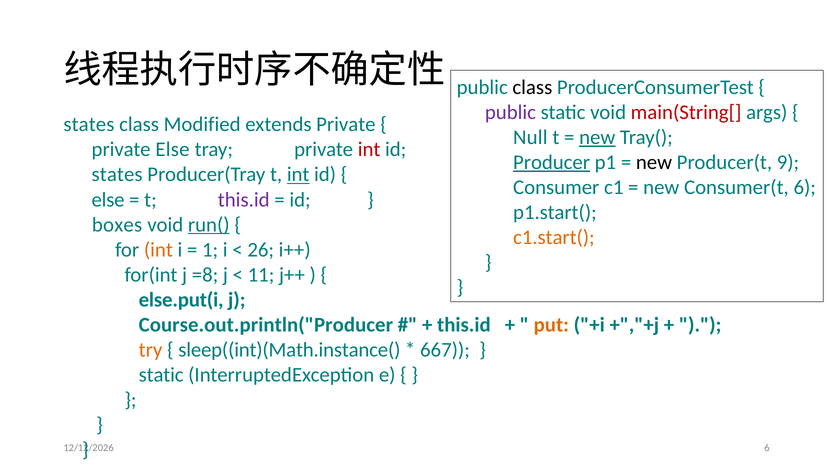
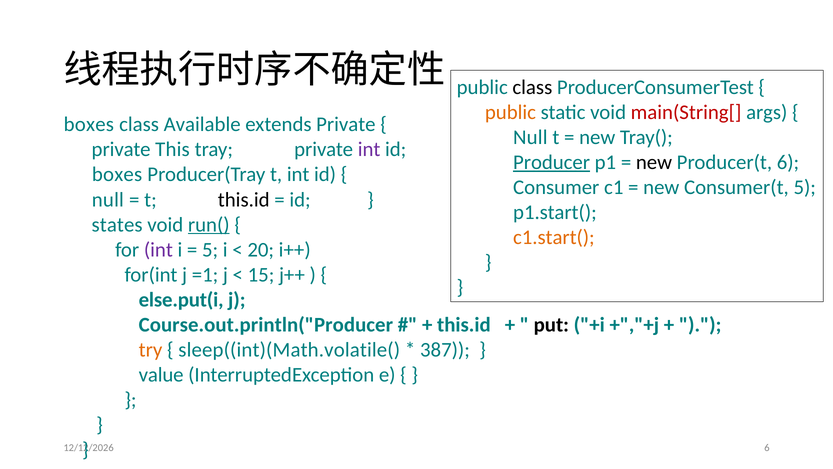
public colour: purple -> orange (510, 112)
states: states -> boxes (89, 124)
Modified: Modified -> Available (202, 124)
new underline: present -> none (597, 137)
private Else: Else -> This (173, 149)
int colour: red -> purple (369, 149)
Producer(t 9: 9 -> 6 (788, 162)
states: states -> boxes (117, 174)
int underline: present -> none (298, 174)
Consumer(t 6: 6 -> 5 (805, 187)
else: else -> null (108, 199)
this.id colour: purple -> black (244, 199)
boxes: boxes -> states (117, 224)
int colour: orange -> purple (158, 249)
1: 1 -> 5 (210, 249)
26: 26 -> 20 (261, 249)
=8: =8 -> =1 (205, 274)
11: 11 -> 15 (261, 274)
put colour: orange -> black (551, 324)
sleep((int)(Math.instance(: sleep((int)(Math.instance( -> sleep((int)(Math.volatile( (289, 349)
667: 667 -> 387 (445, 349)
static: static -> value (161, 374)
